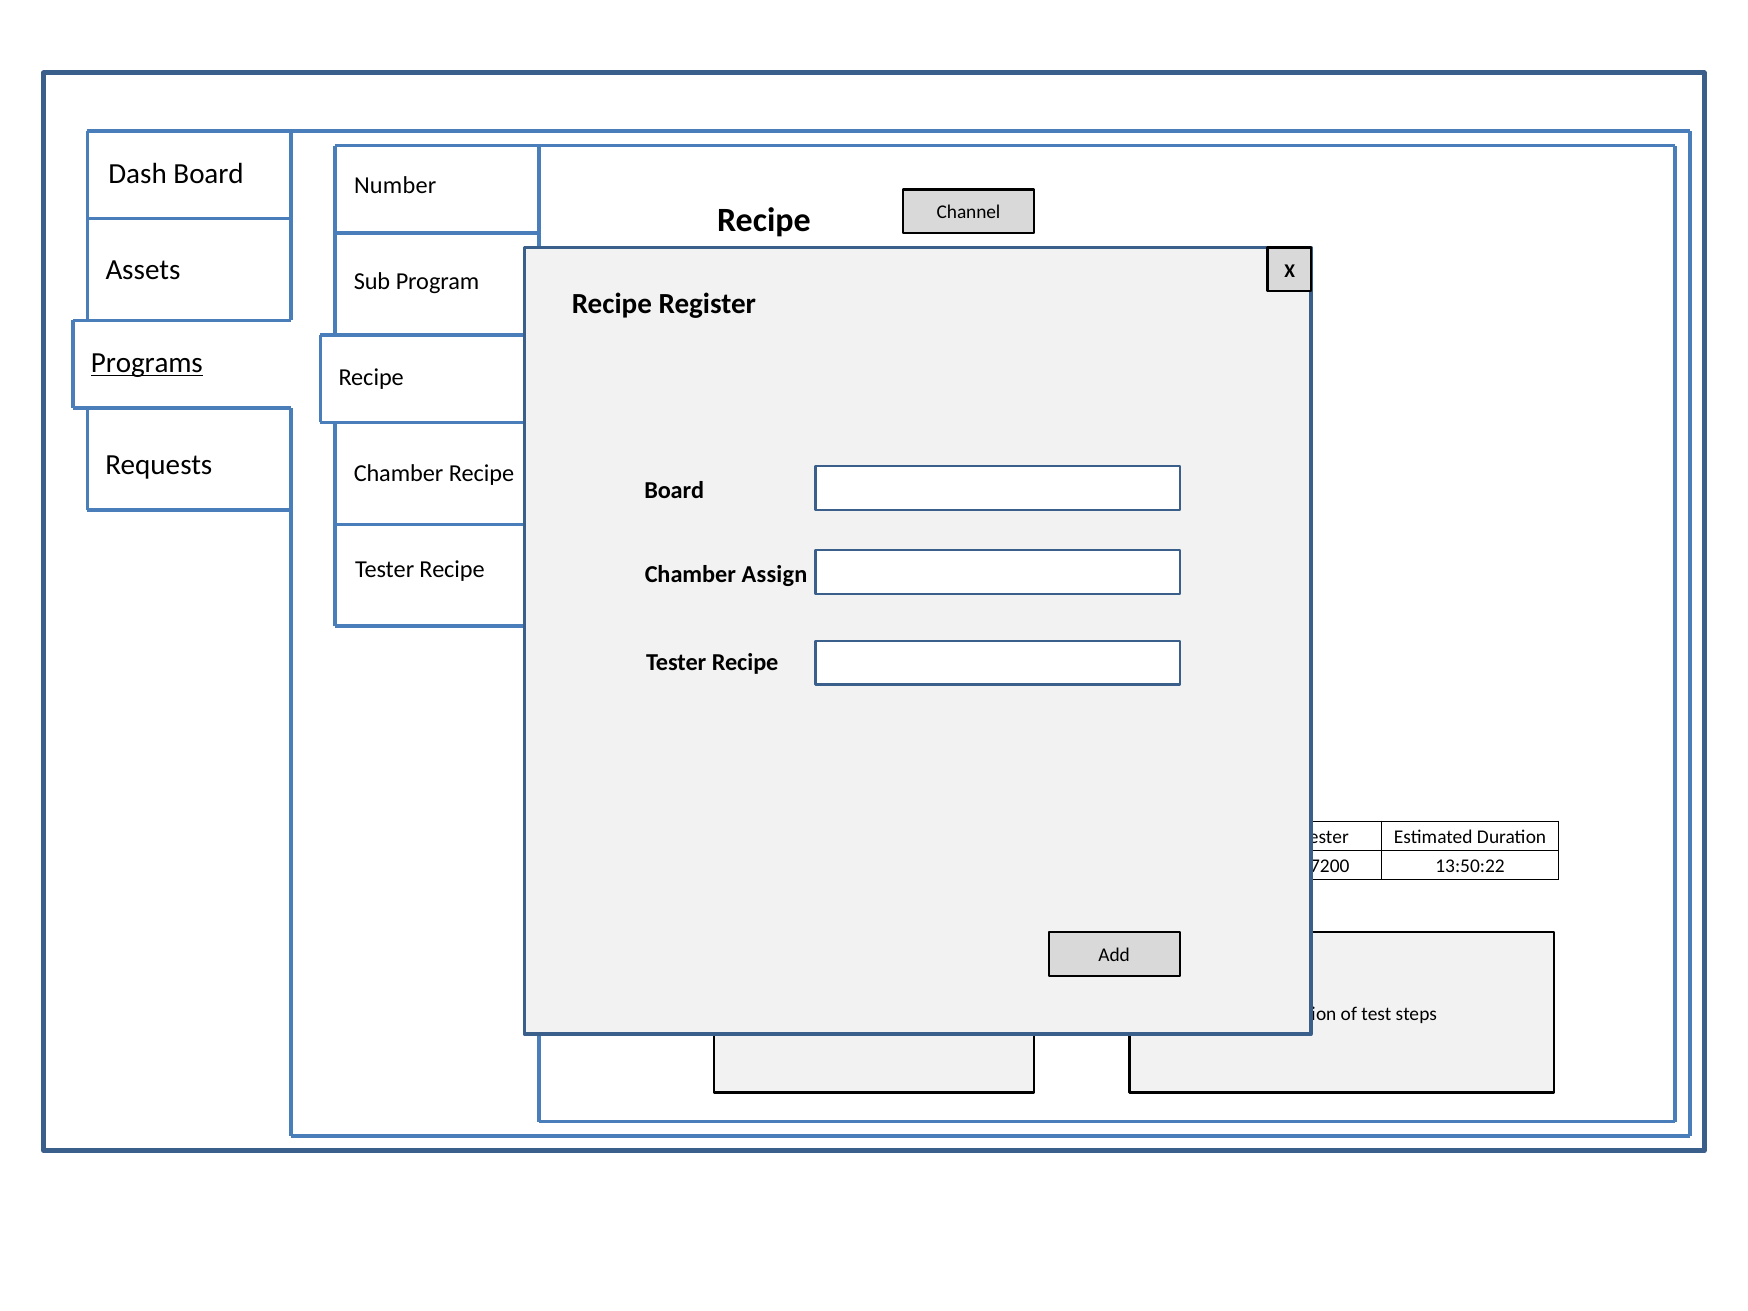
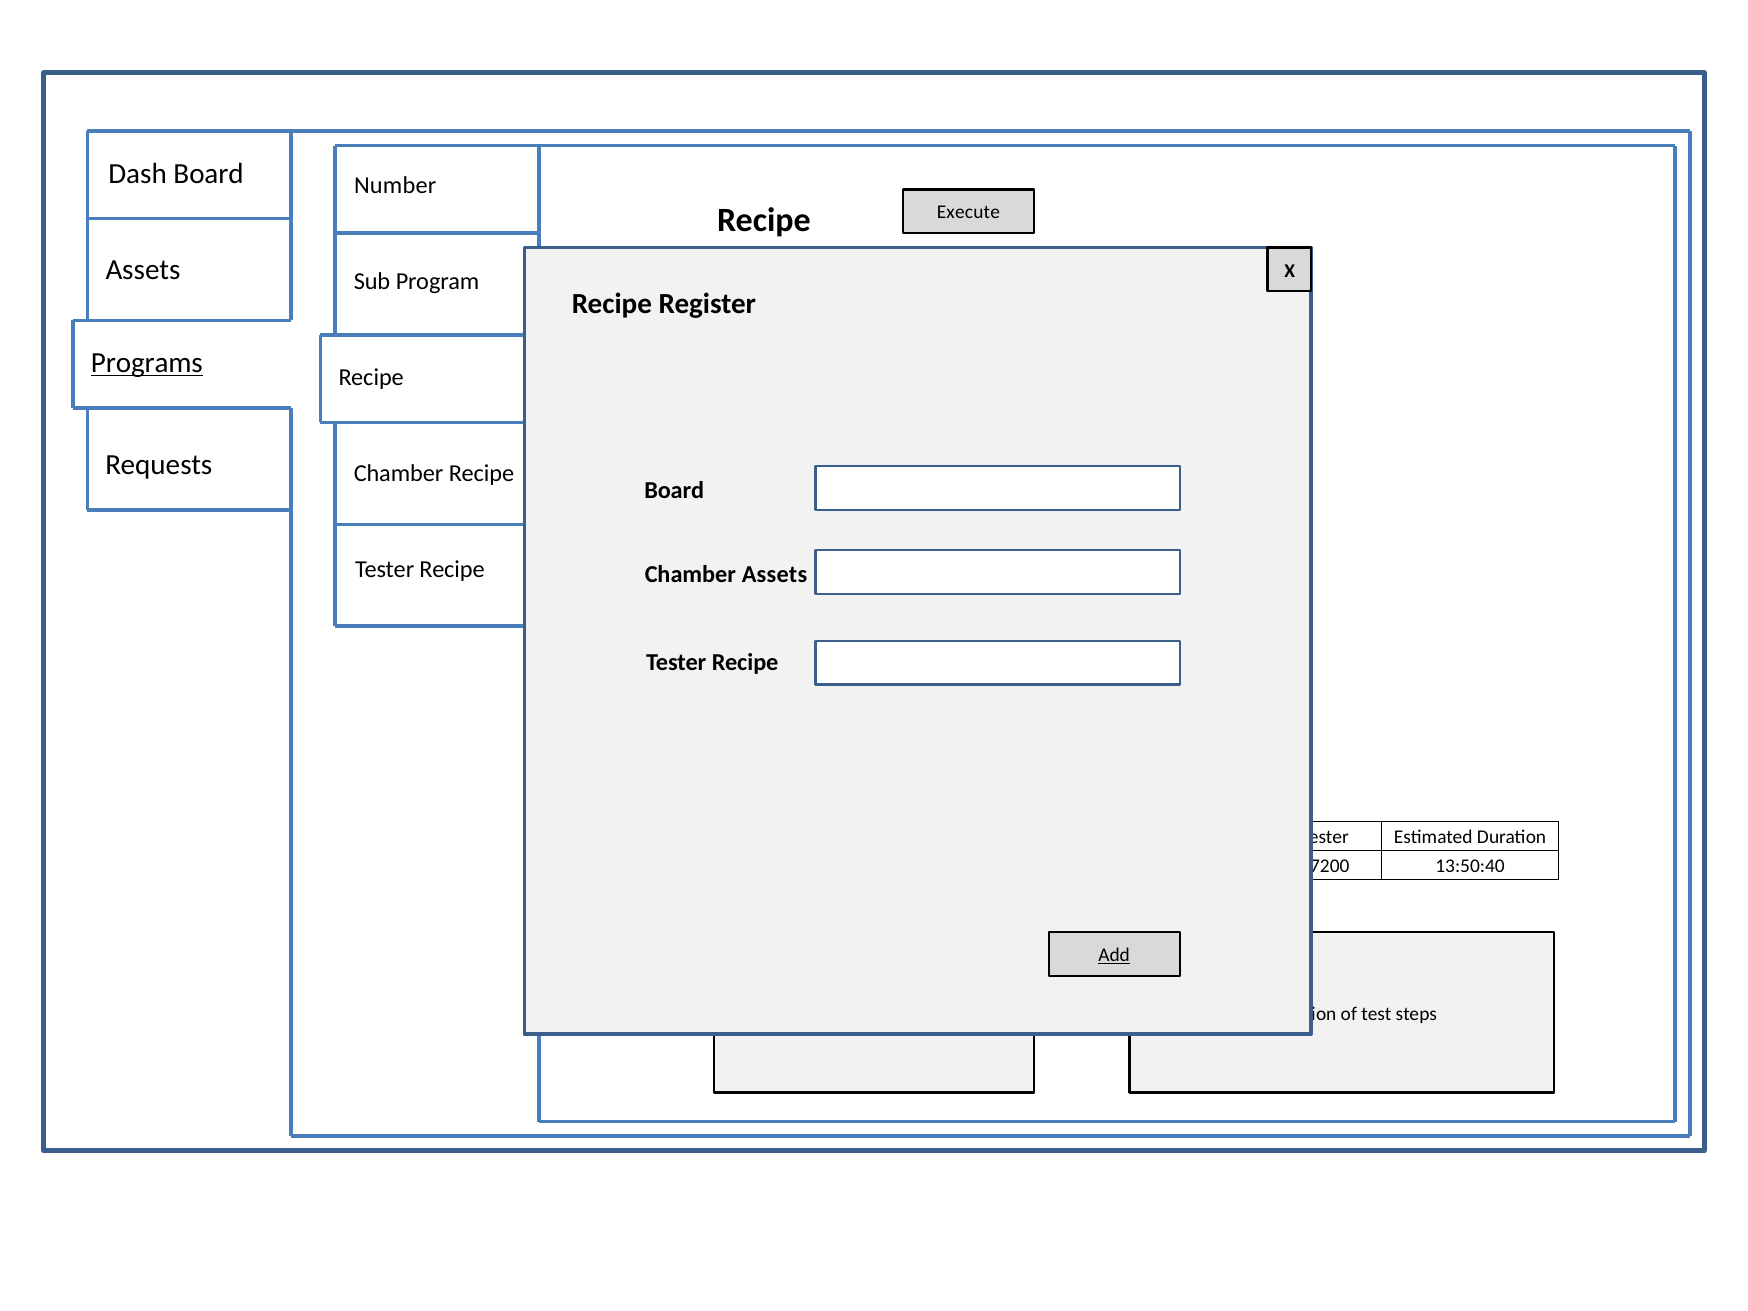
Channel: Channel -> Execute (968, 213)
Assign: Assign -> Assets (775, 575)
13:50:22: 13:50:22 -> 13:50:40 (1470, 866)
Add underline: none -> present (1114, 955)
